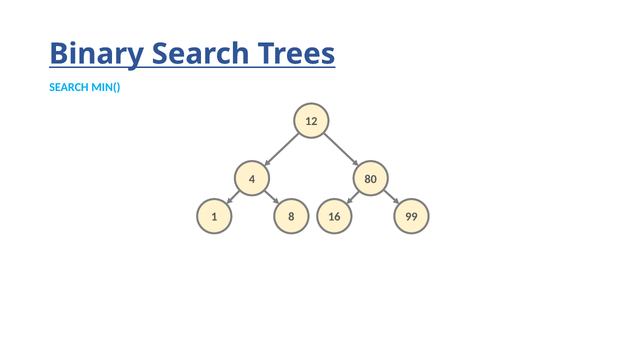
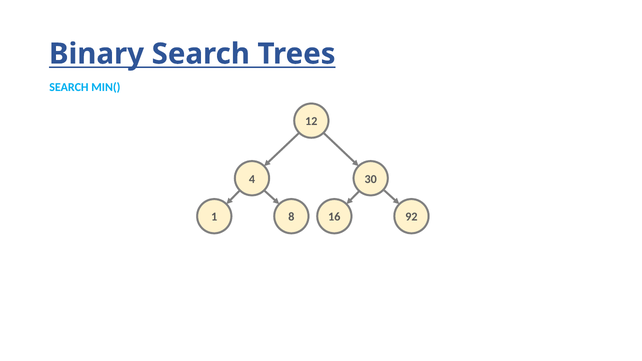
80: 80 -> 30 (371, 179)
99: 99 -> 92 (411, 217)
